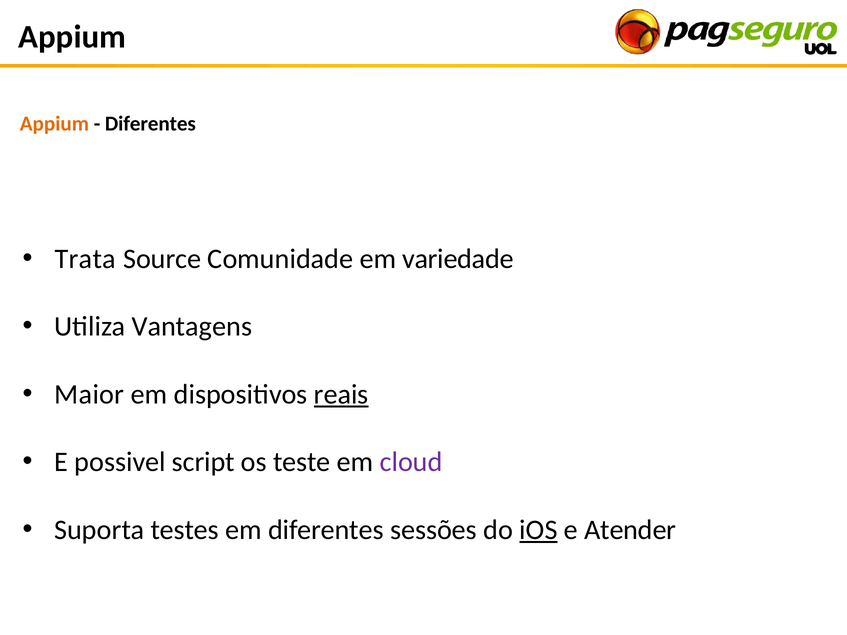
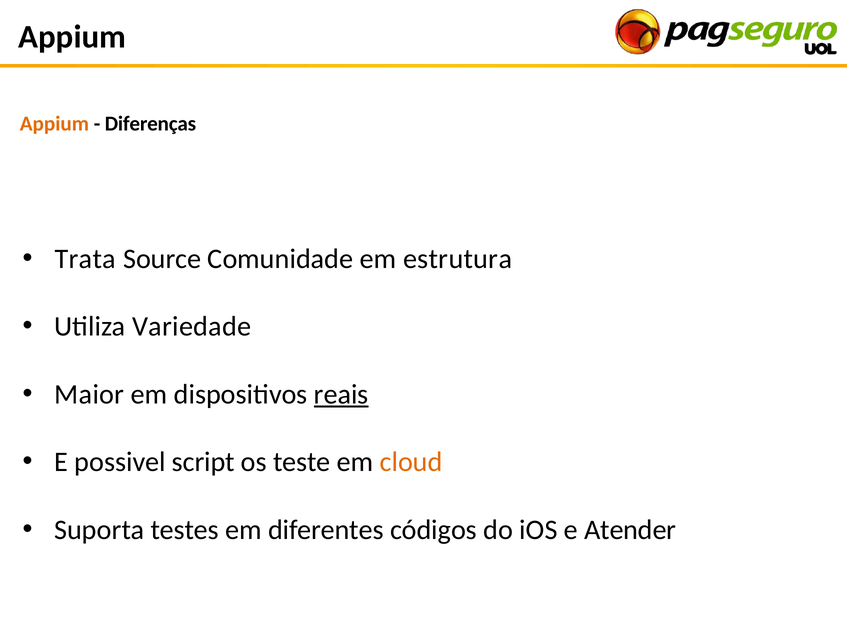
Diferentes: Diferentes -> Diferenças (150, 124)
variedade: variedade -> estrutura (458, 259)
Vantagens: Vantagens -> Variedade (192, 327)
cloud colour: purple -> orange (411, 462)
sessões: sessões -> códigos (434, 530)
iOS underline: present -> none (538, 530)
